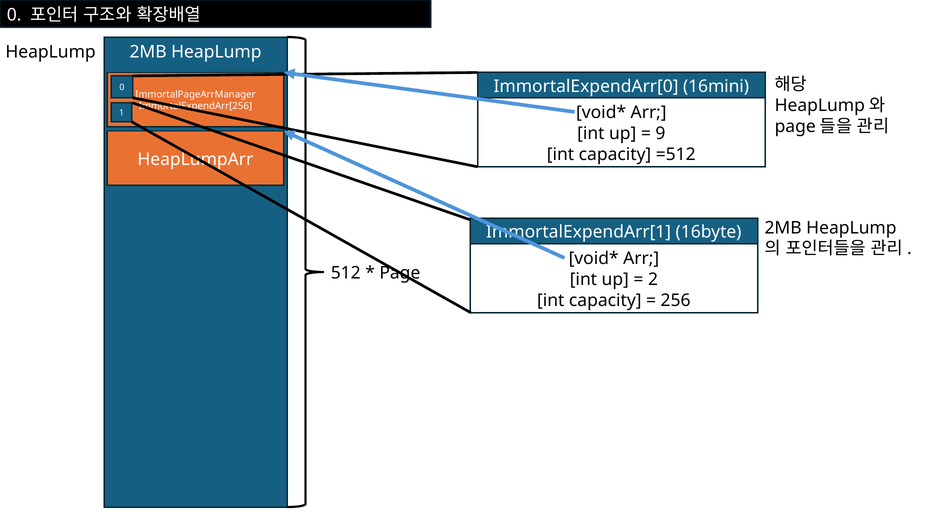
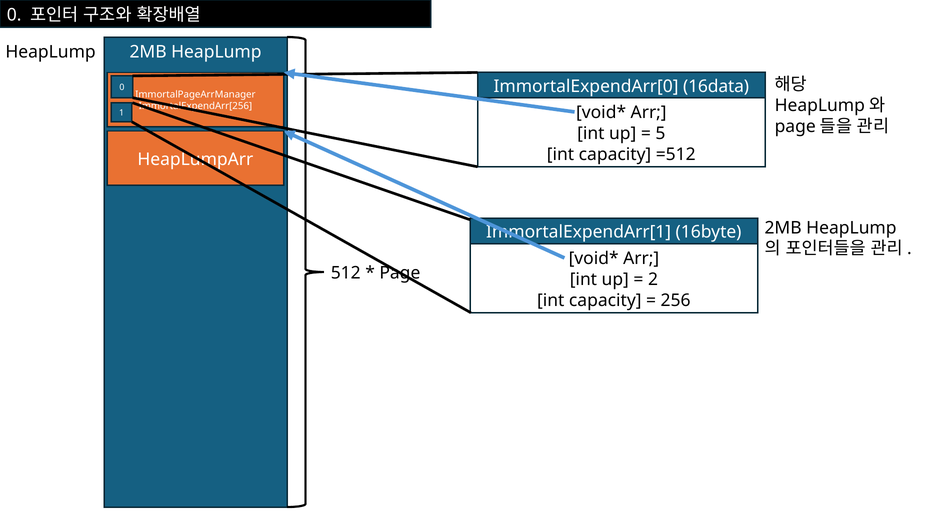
16mini: 16mini -> 16data (716, 86)
9: 9 -> 5 (660, 133)
